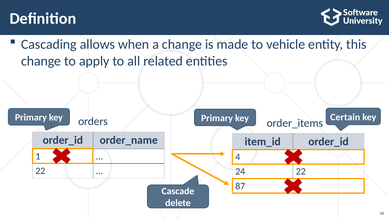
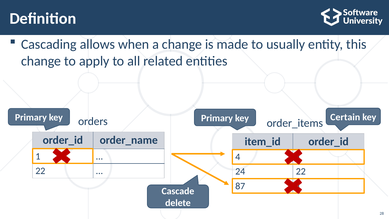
vehicle: vehicle -> usually (286, 44)
